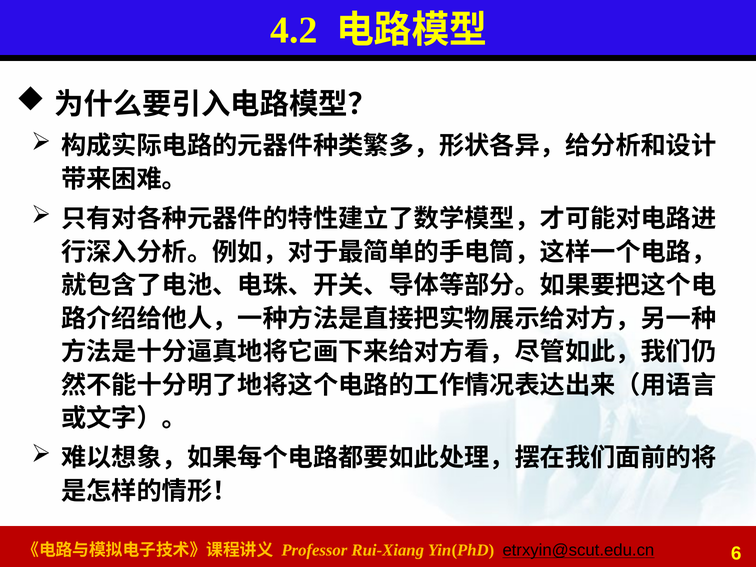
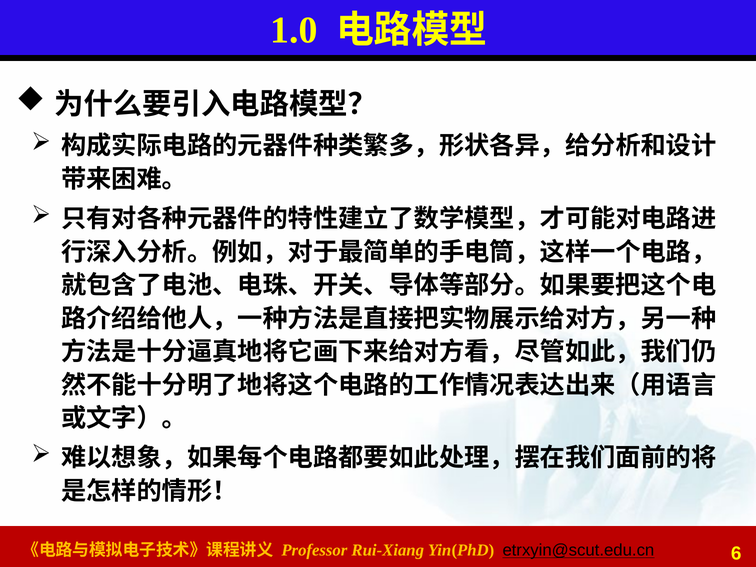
4.2: 4.2 -> 1.0 (294, 30)
